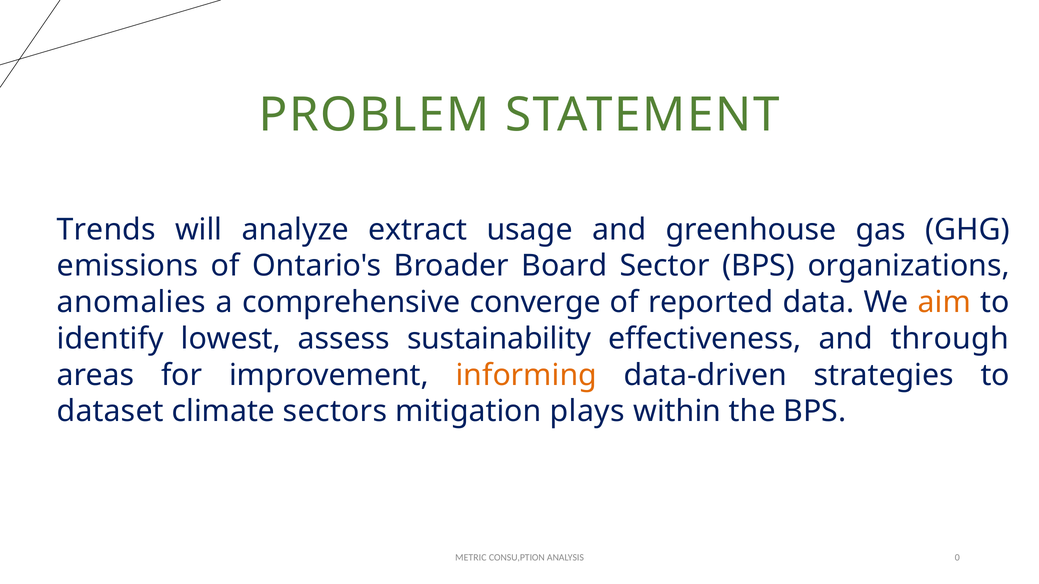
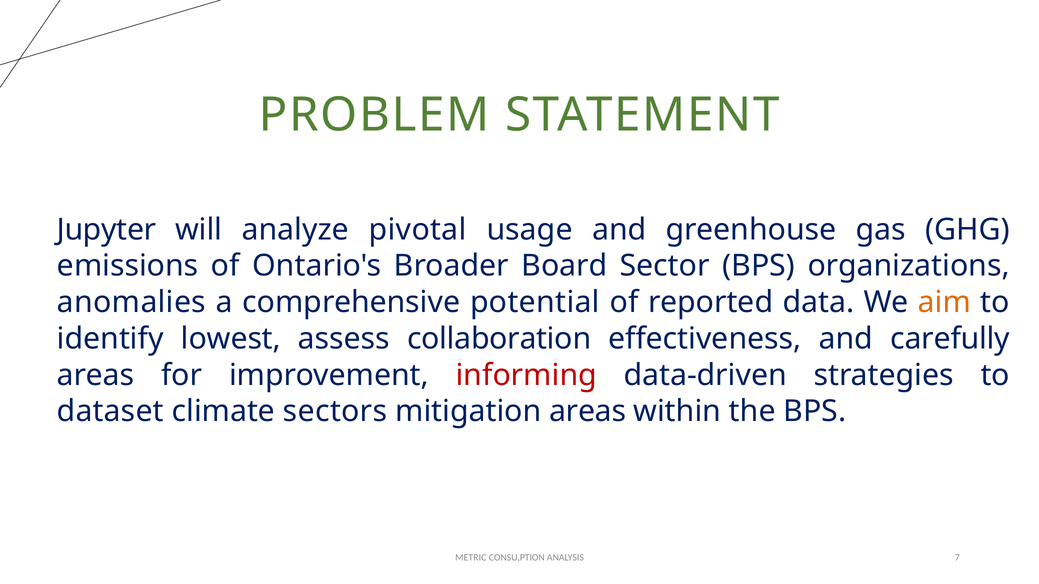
Trends: Trends -> Jupyter (106, 230)
extract: extract -> pivotal (418, 230)
converge: converge -> potential (535, 303)
sustainability: sustainability -> collaboration (499, 339)
through: through -> carefully (950, 339)
informing colour: orange -> red (526, 375)
mitigation plays: plays -> areas (588, 412)
0: 0 -> 7 (957, 558)
